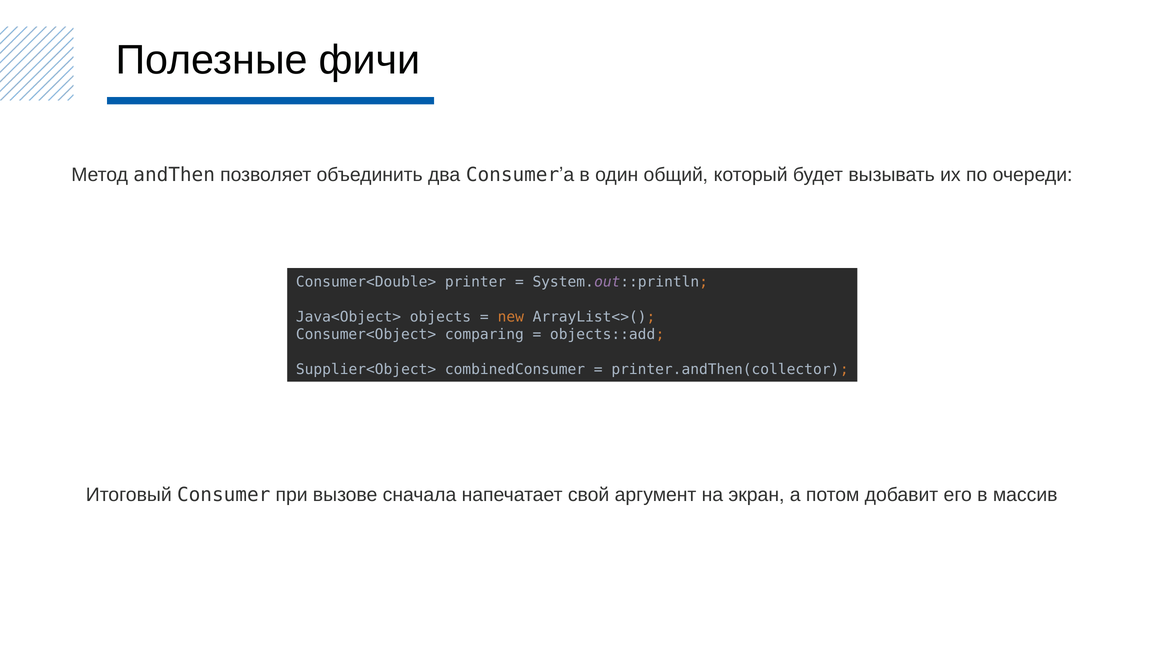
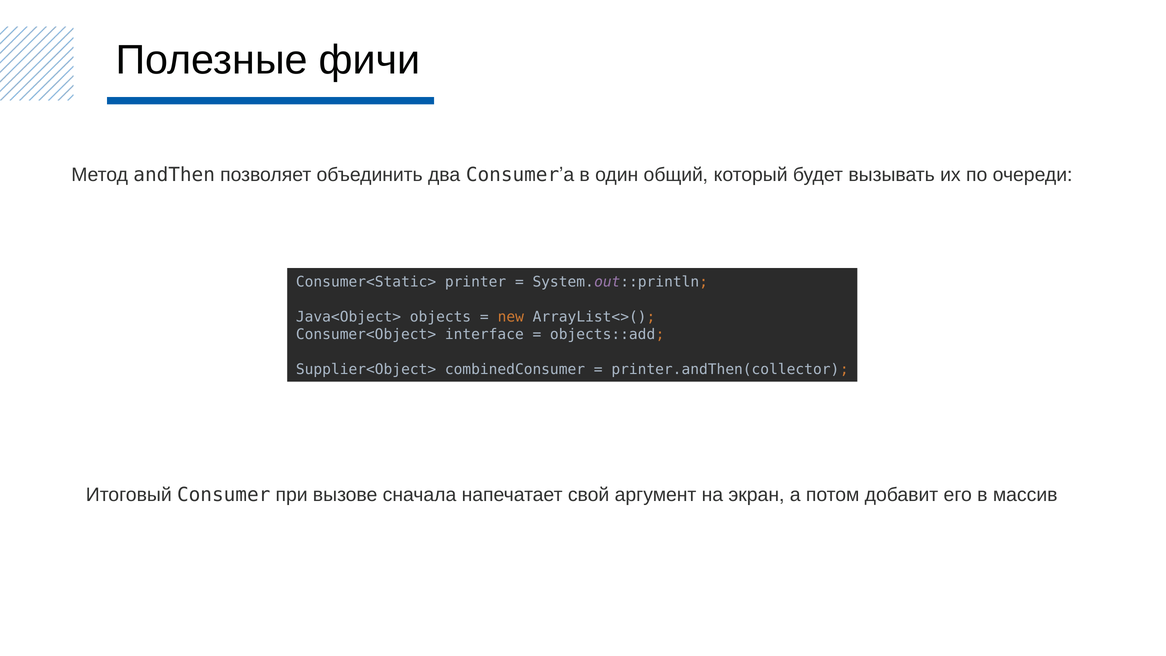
Consumer<Double>: Consumer<Double> -> Consumer<Static> (366, 282)
comparing: comparing -> interface (484, 335)
